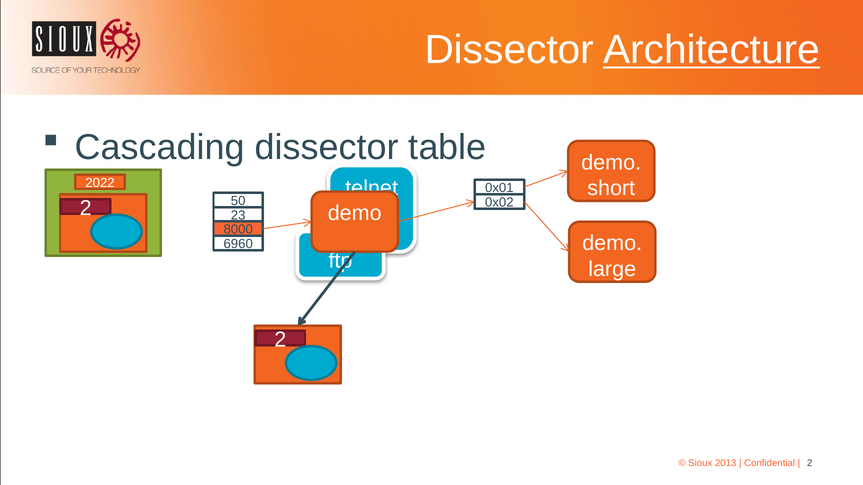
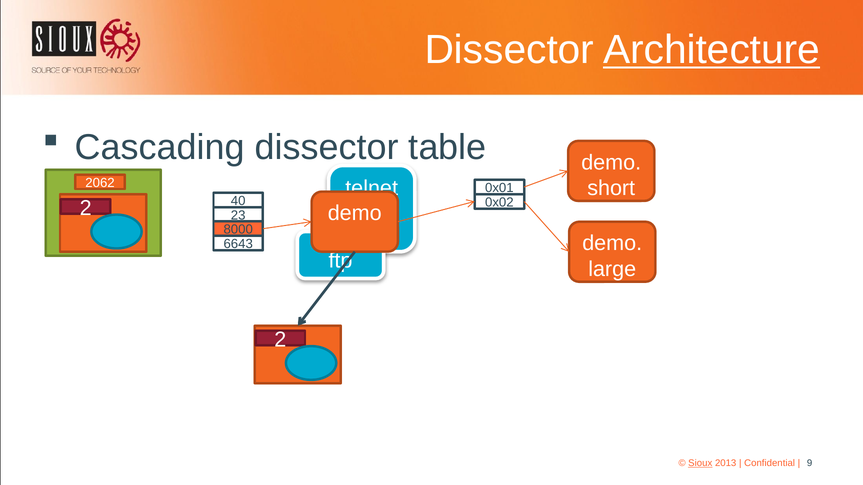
2022: 2022 -> 2062 (100, 183)
50: 50 -> 40 (238, 201)
6960: 6960 -> 6643 (238, 244)
Sioux underline: none -> present (700, 464)
2: 2 -> 9 (810, 464)
